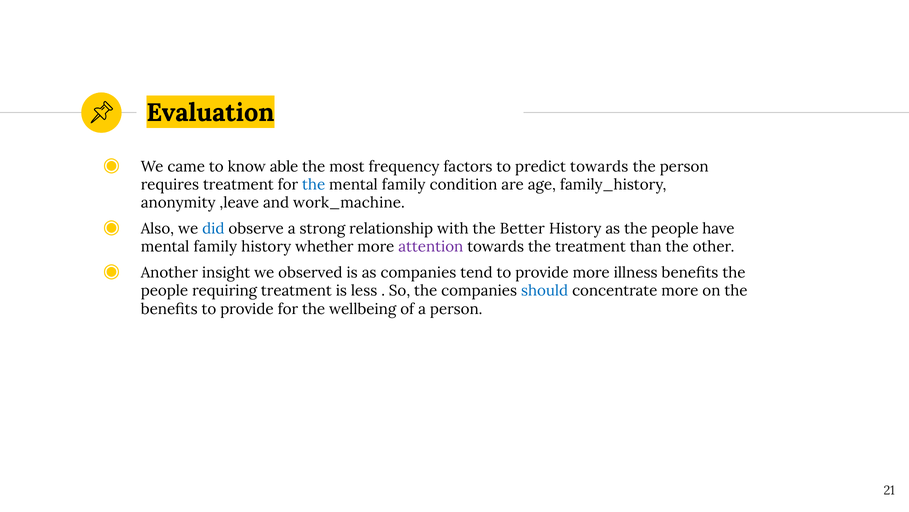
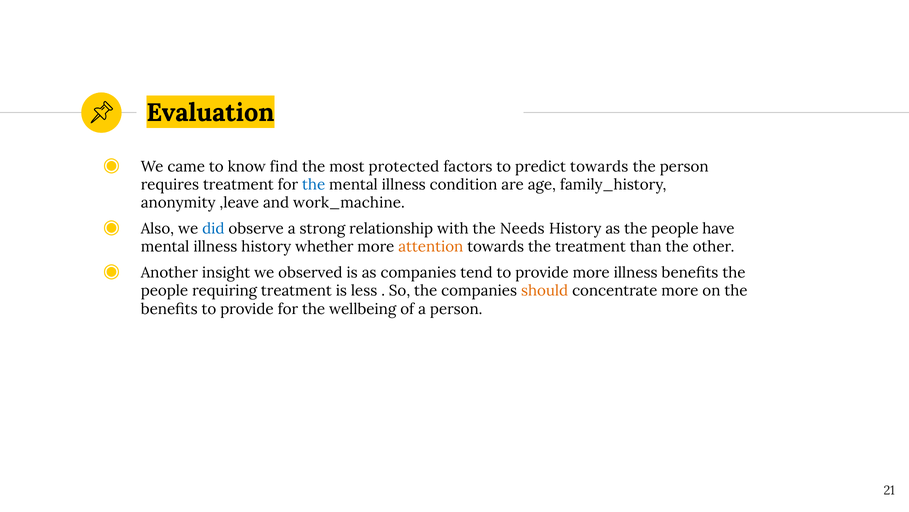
able: able -> find (284, 166)
frequency: frequency -> protected (404, 166)
family: family -> illness (404, 184)
Better: Better -> Needs (522, 228)
family: family -> illness (215, 247)
attention colour: purple -> orange (431, 247)
should colour: blue -> orange (545, 291)
